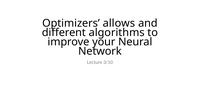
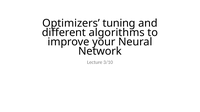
allows: allows -> tuning (119, 23)
